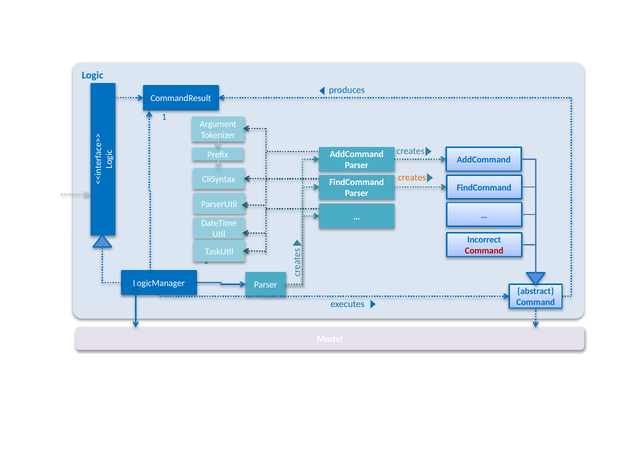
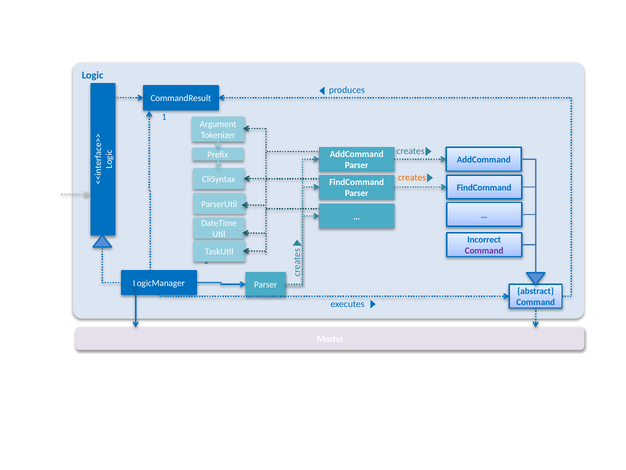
Command colour: red -> purple (484, 250)
